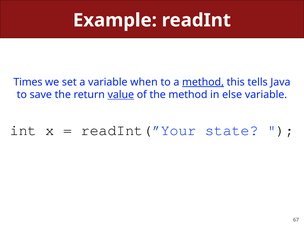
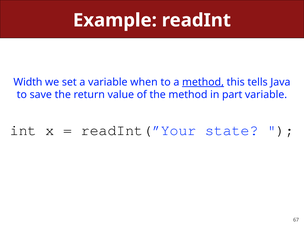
Times: Times -> Width (28, 82)
value underline: present -> none (121, 95)
else: else -> part (232, 95)
